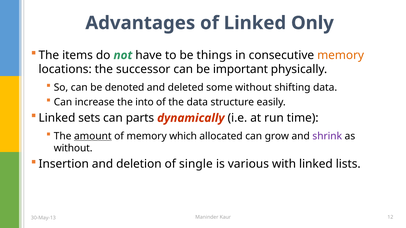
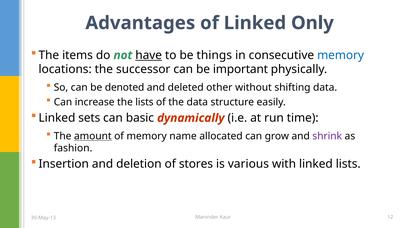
have underline: none -> present (149, 55)
memory colour: orange -> blue (341, 55)
some: some -> other (219, 88)
the into: into -> lists (144, 102)
parts: parts -> basic (140, 118)
which: which -> name (183, 136)
without: without -> fashion (73, 149)
single: single -> stores (196, 164)
